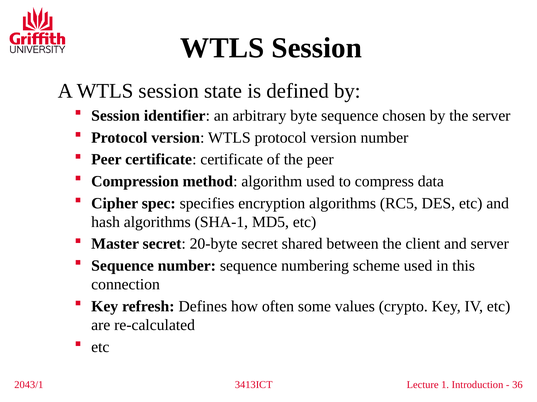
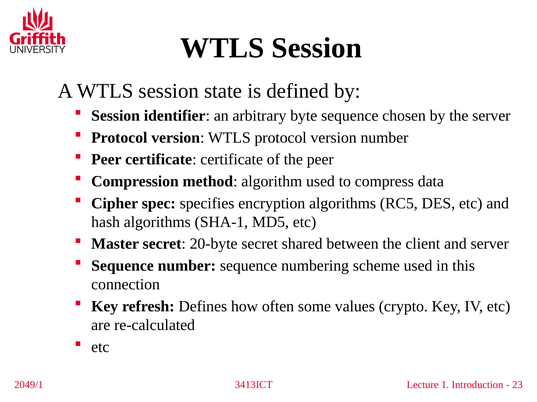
2043/1: 2043/1 -> 2049/1 (29, 386)
36: 36 -> 23 (517, 386)
